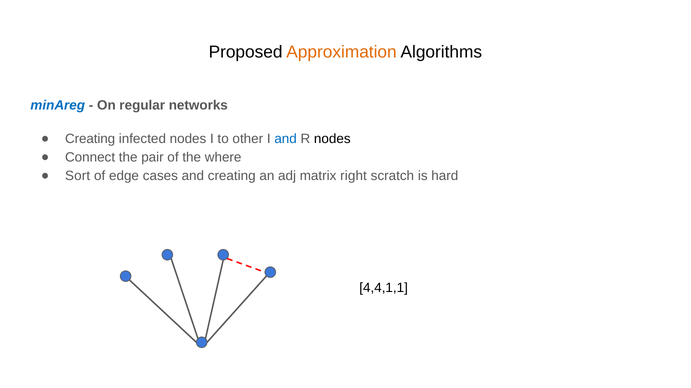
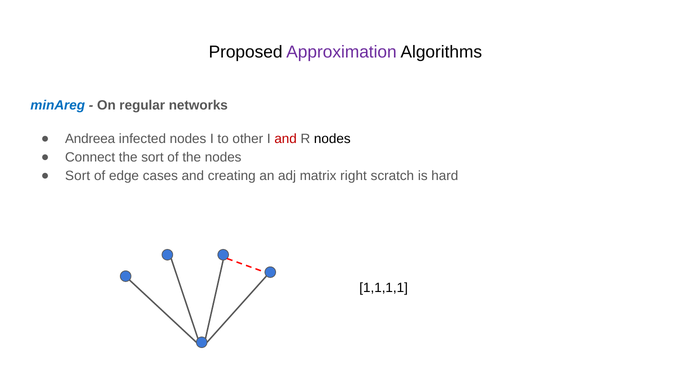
Approximation colour: orange -> purple (342, 52)
Creating: Creating -> Andreea (90, 139)
and colour: blue -> red (286, 139)
the pair: pair -> sort (152, 158)
the where: where -> nodes (223, 158)
4,4,1,1: 4,4,1,1 -> 1,1,1,1 (384, 288)
